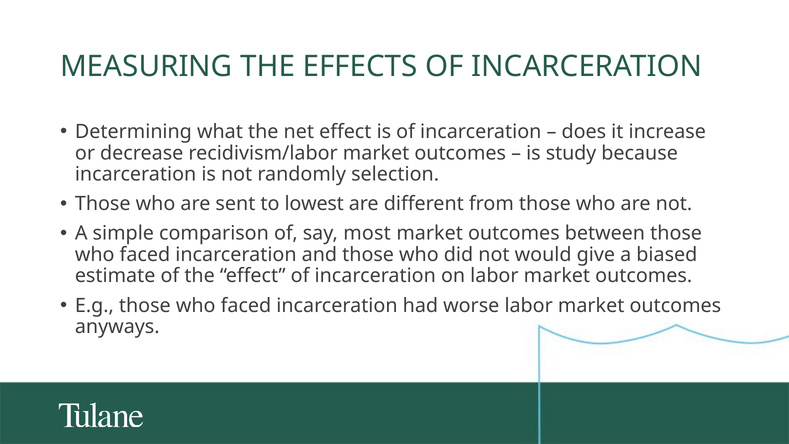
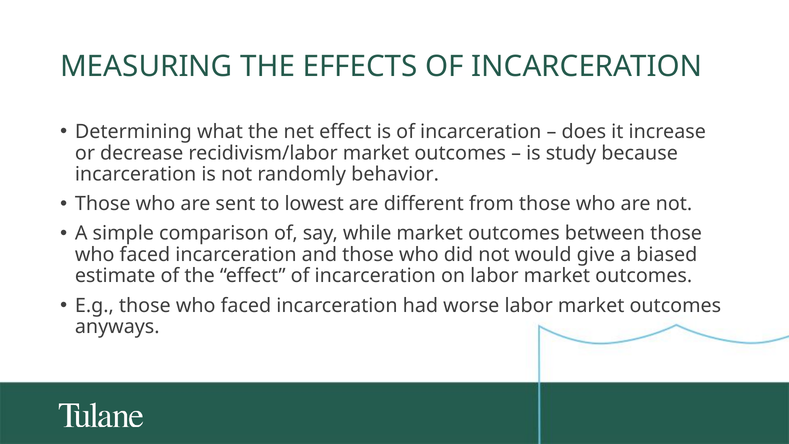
selection: selection -> behavior (395, 174)
most: most -> while (367, 233)
